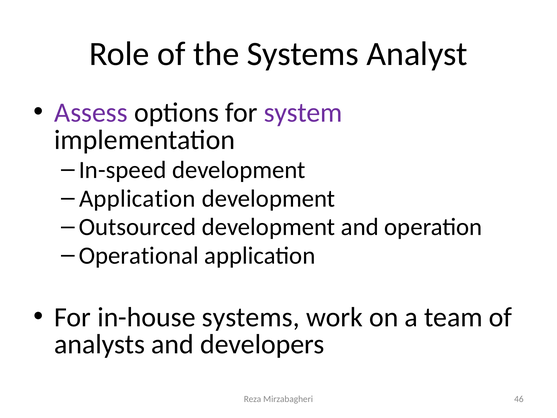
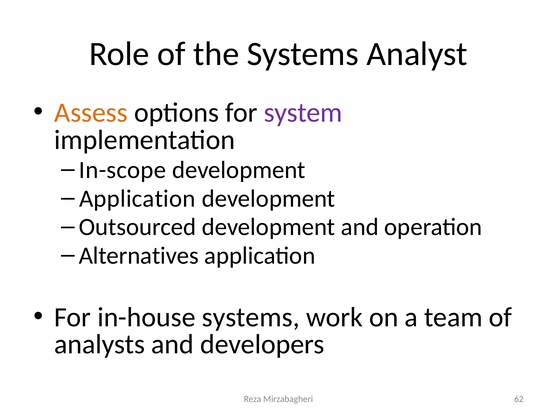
Assess colour: purple -> orange (91, 113)
In-speed: In-speed -> In-scope (122, 170)
Operational: Operational -> Alternatives (139, 256)
46: 46 -> 62 (519, 399)
